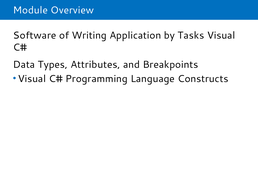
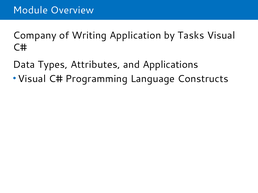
Software: Software -> Company (35, 36)
Breakpoints: Breakpoints -> Applications (170, 65)
